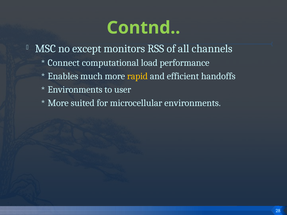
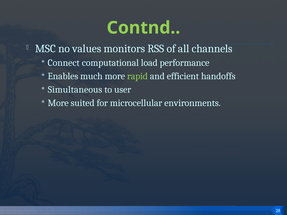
except: except -> values (87, 49)
rapid colour: yellow -> light green (137, 76)
Environments: Environments -> Simultaneous (75, 90)
